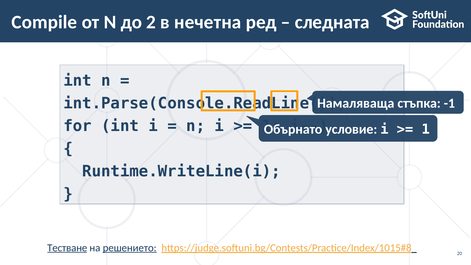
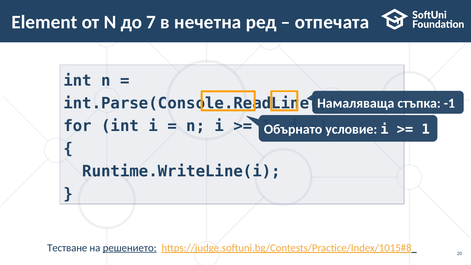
Compile: Compile -> Element (44, 22)
2: 2 -> 7 (151, 22)
следната: следната -> отпечата (332, 22)
Тестване underline: present -> none (67, 248)
